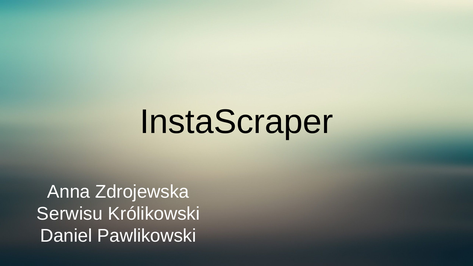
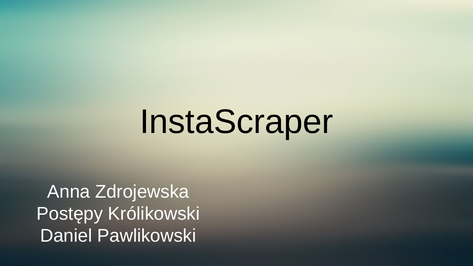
Serwisu: Serwisu -> Postępy (70, 214)
